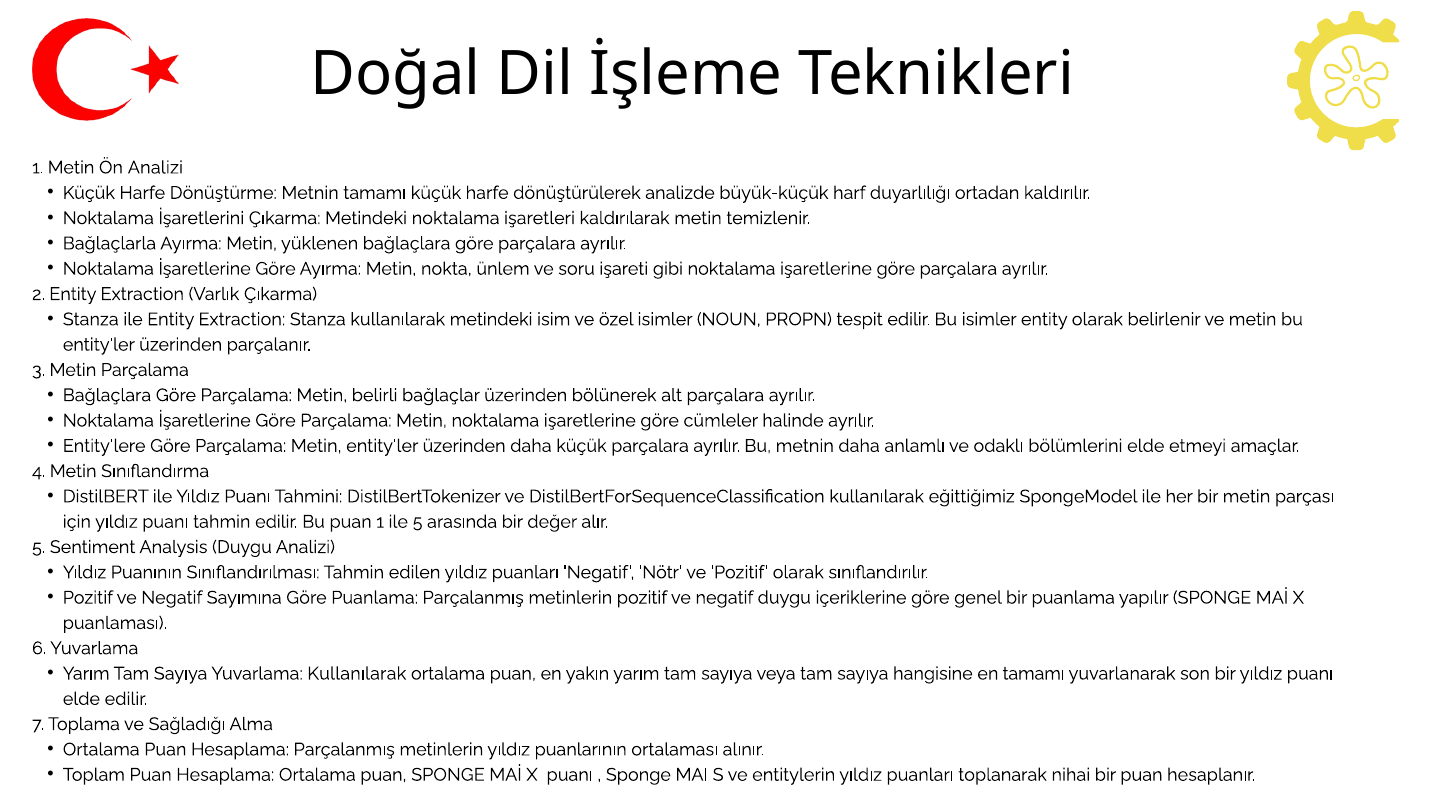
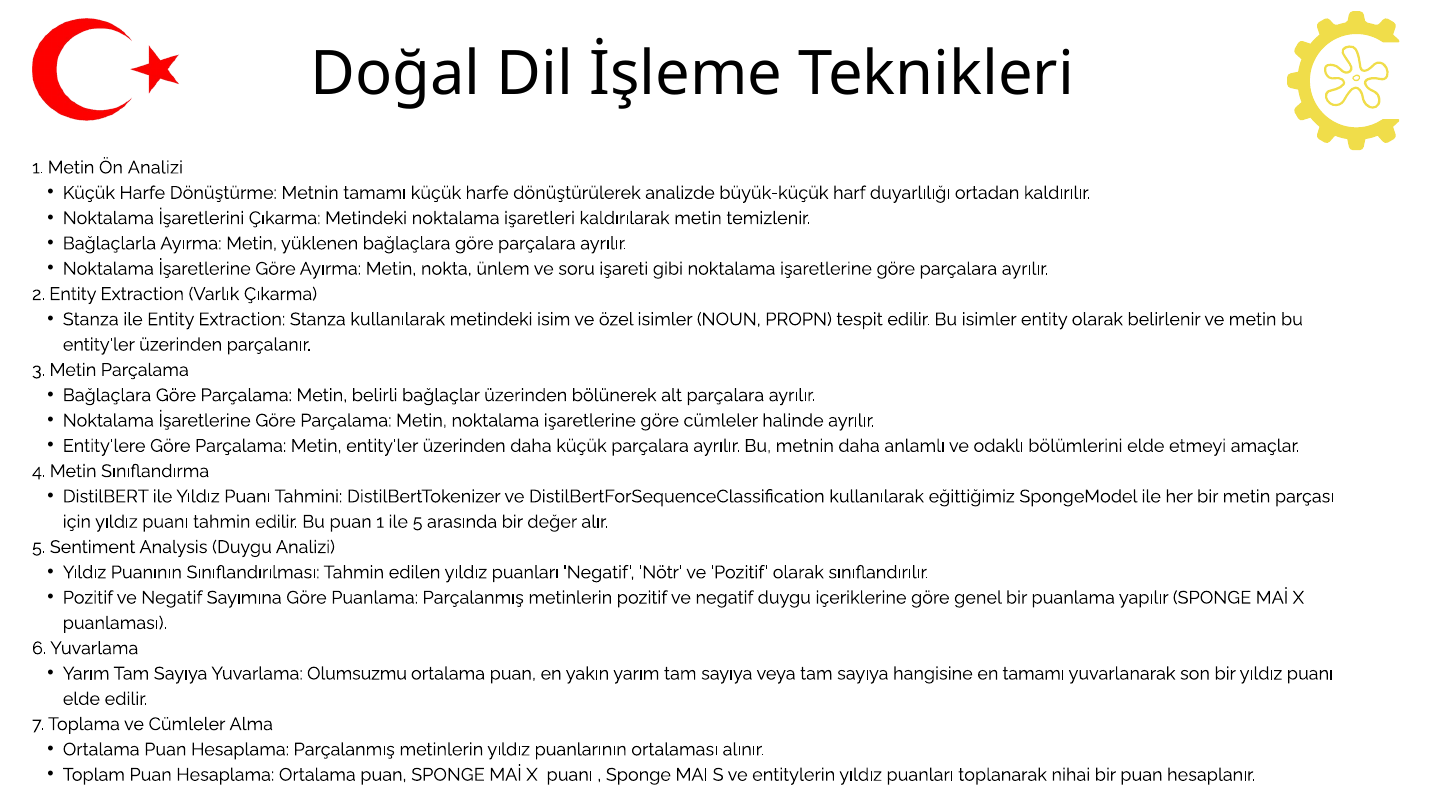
Yuvarlama Kullanılarak: Kullanılarak -> Olumsuzmu (357, 674)
ve Sağladığı: Sağladığı -> Cümleler (187, 725)
